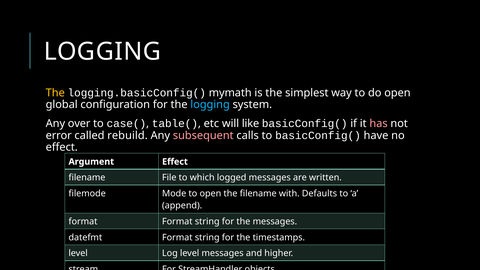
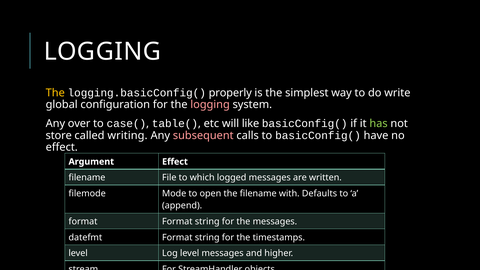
mymath: mymath -> properly (230, 93)
do open: open -> write (397, 93)
logging colour: light blue -> pink (210, 105)
has colour: pink -> light green (379, 124)
error: error -> store (59, 135)
rebuild: rebuild -> writing (128, 135)
